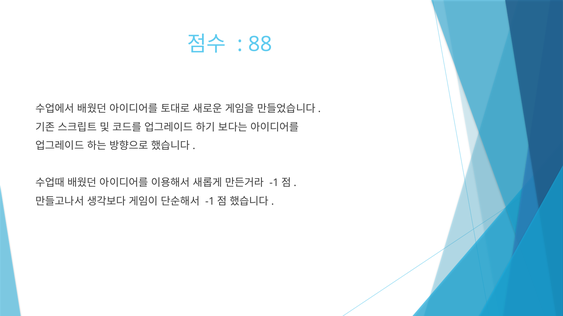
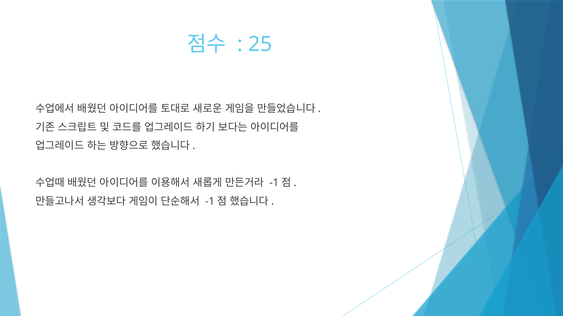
88: 88 -> 25 (260, 44)
